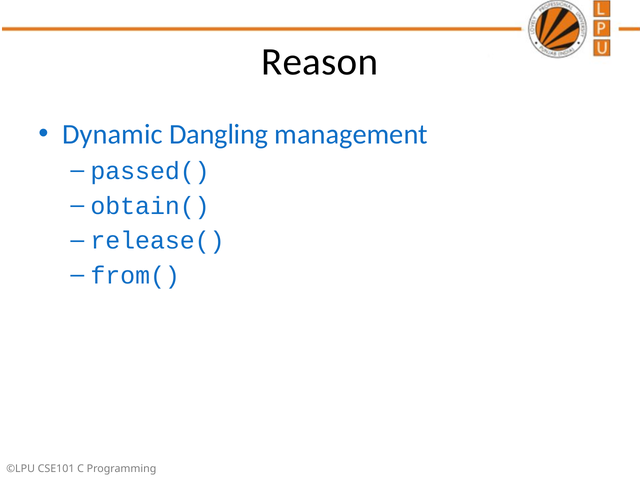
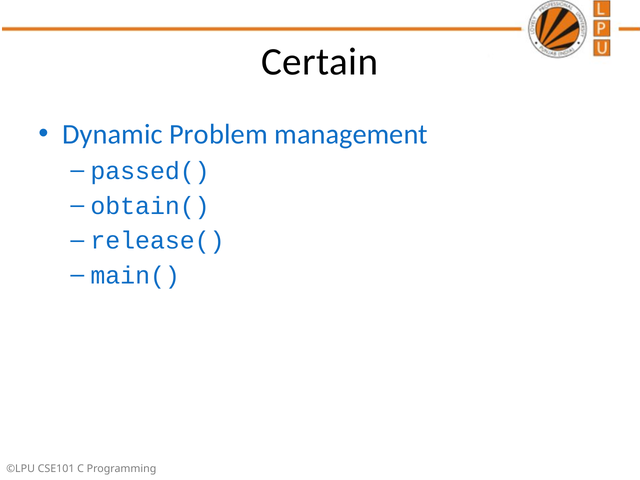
Reason: Reason -> Certain (320, 62)
Dangling: Dangling -> Problem (218, 134)
from(: from( -> main( (135, 276)
